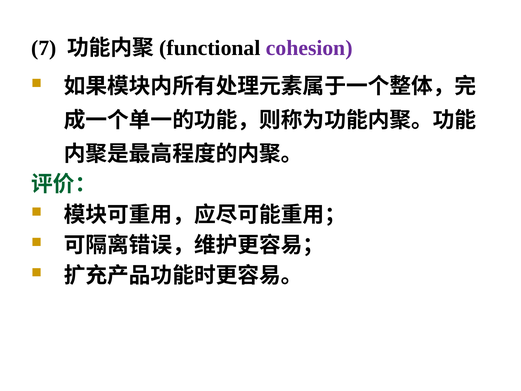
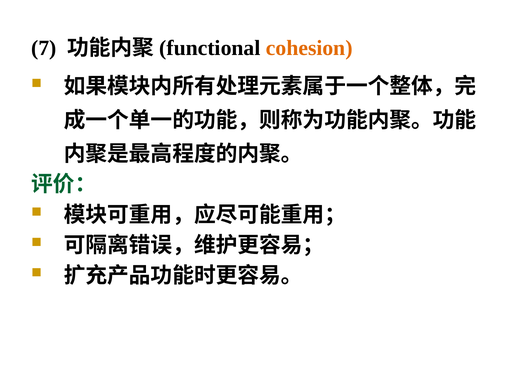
cohesion colour: purple -> orange (309, 48)
